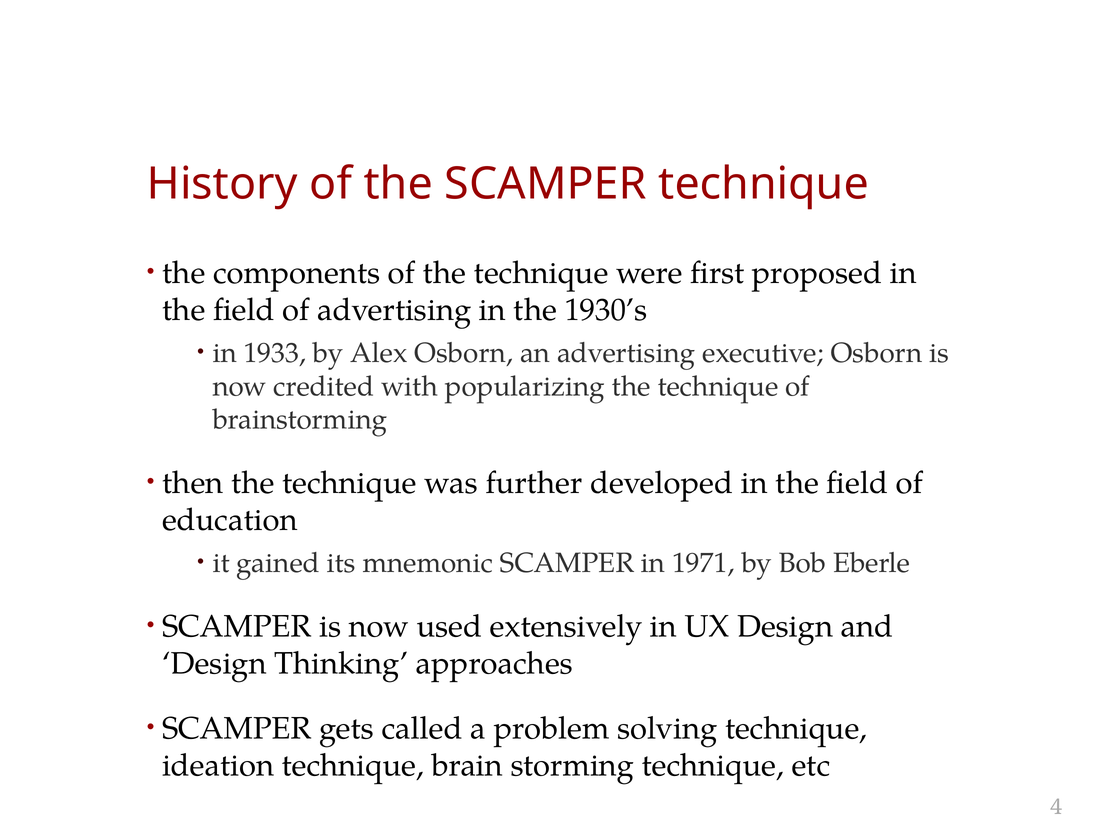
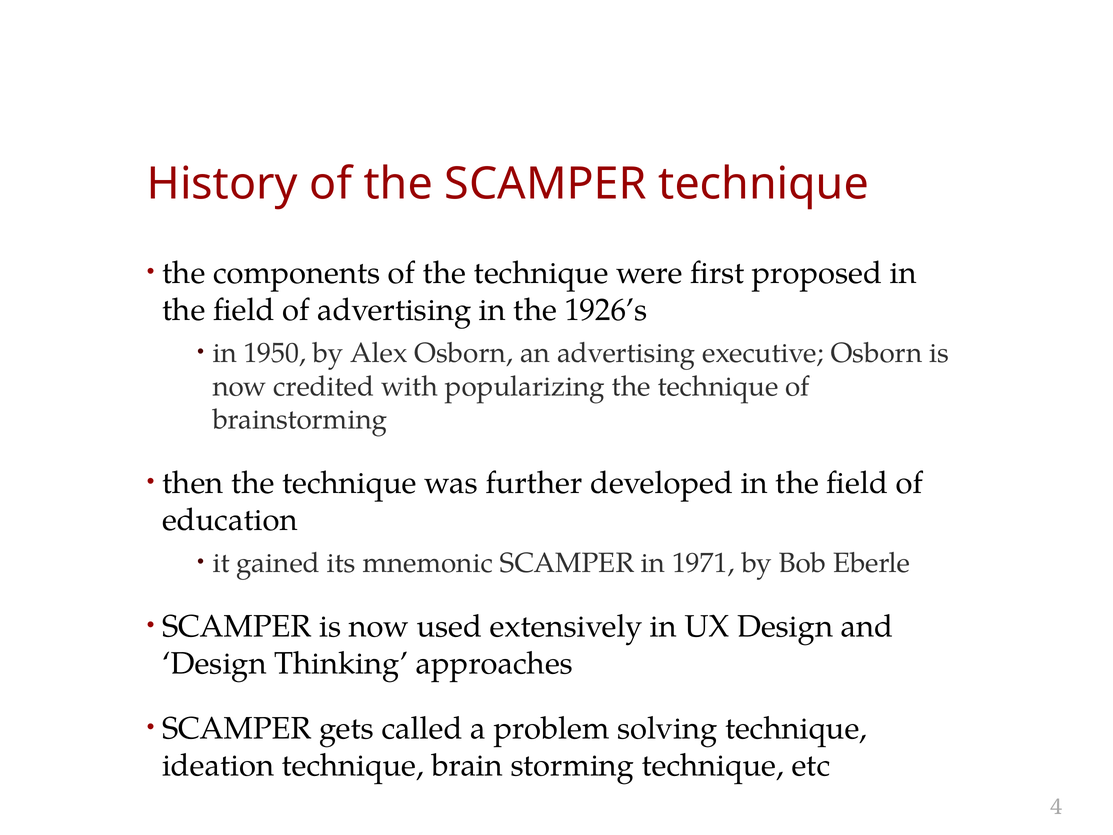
1930’s: 1930’s -> 1926’s (606, 310)
1933: 1933 -> 1950 (275, 353)
